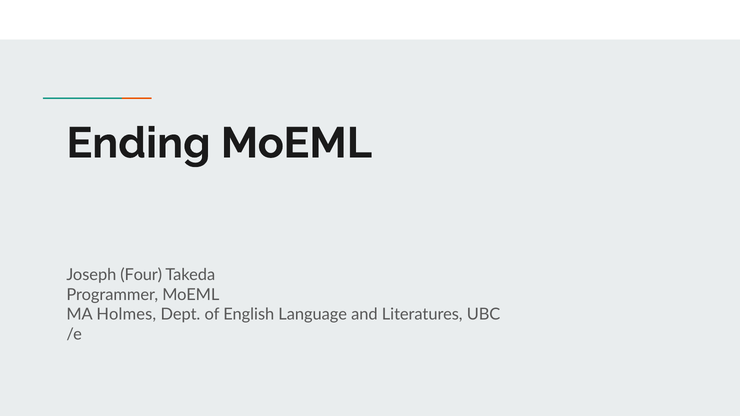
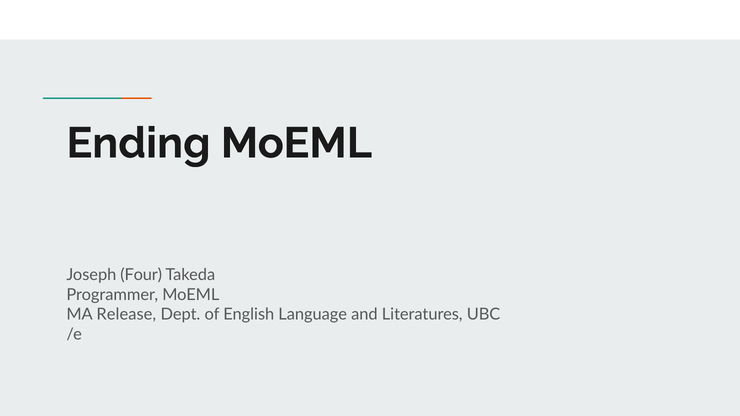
Holmes: Holmes -> Release (126, 315)
